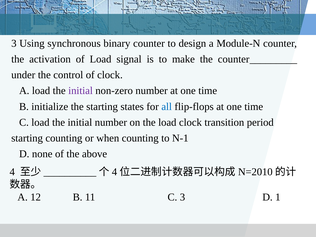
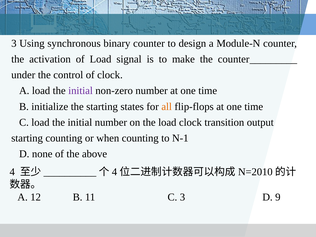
all colour: blue -> orange (167, 107)
period: period -> output (260, 122)
1: 1 -> 9 (278, 197)
